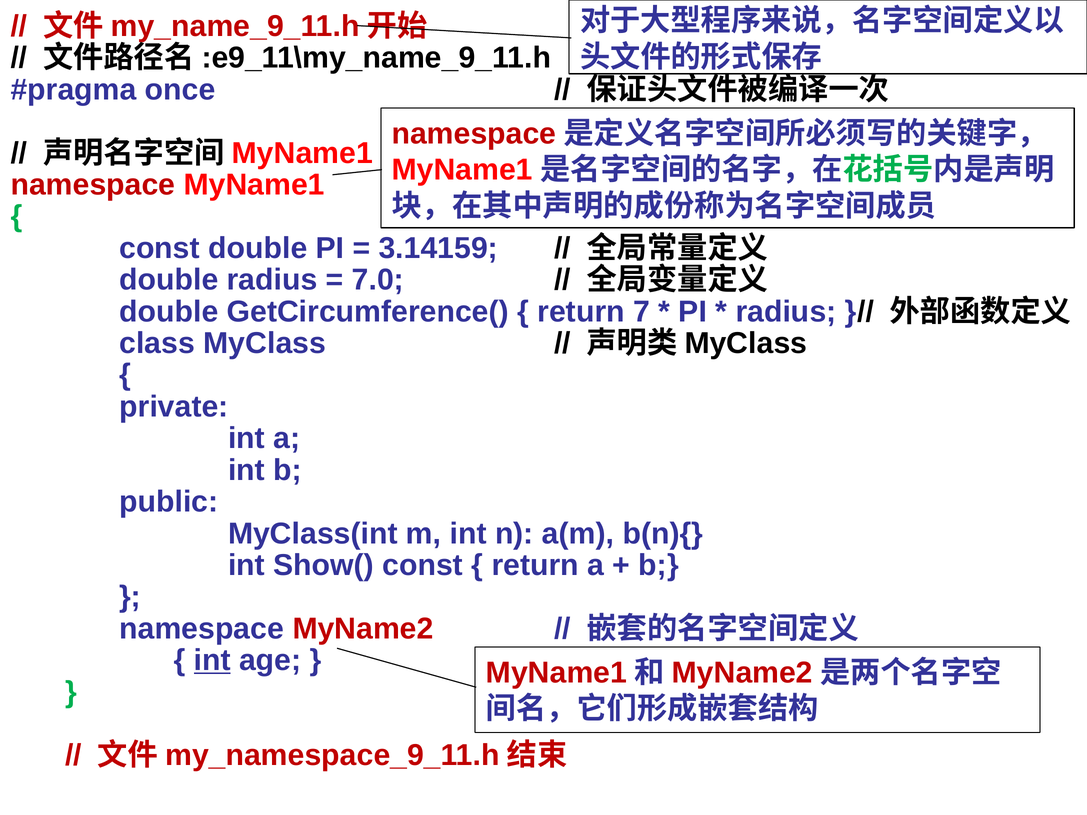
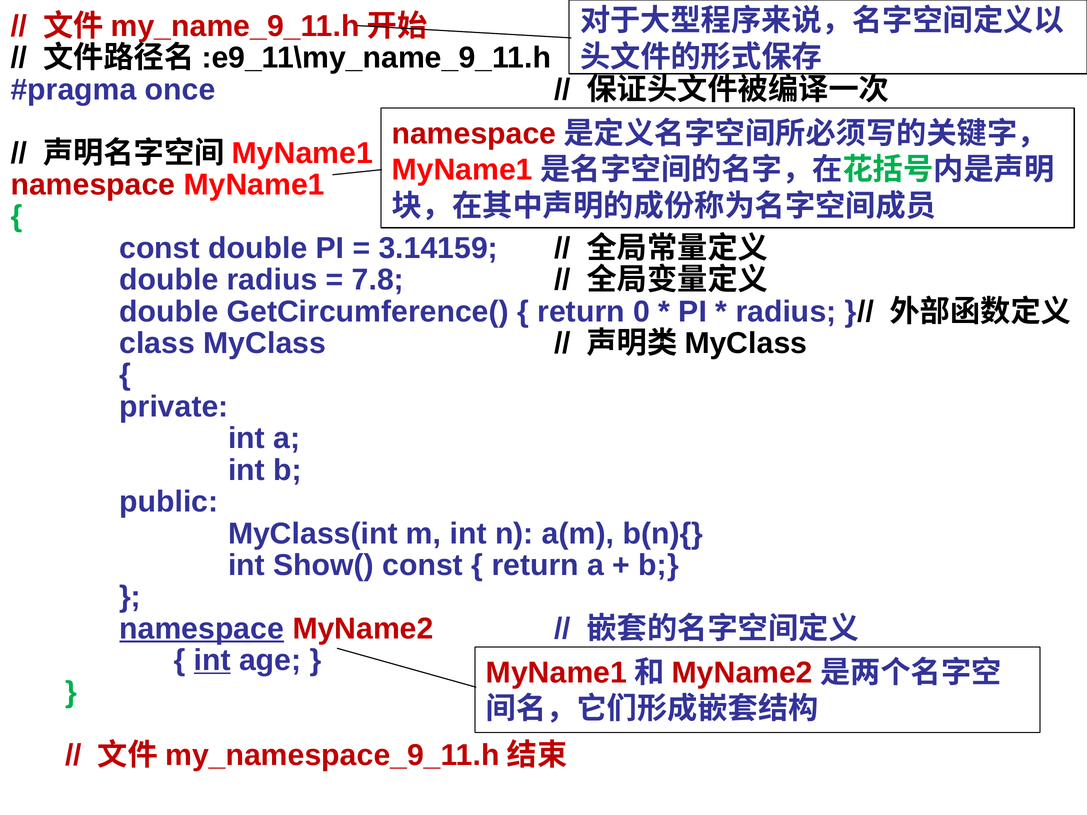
7.0: 7.0 -> 7.8 (378, 280)
7: 7 -> 0 (641, 312)
namespace underline: none -> present (202, 629)
